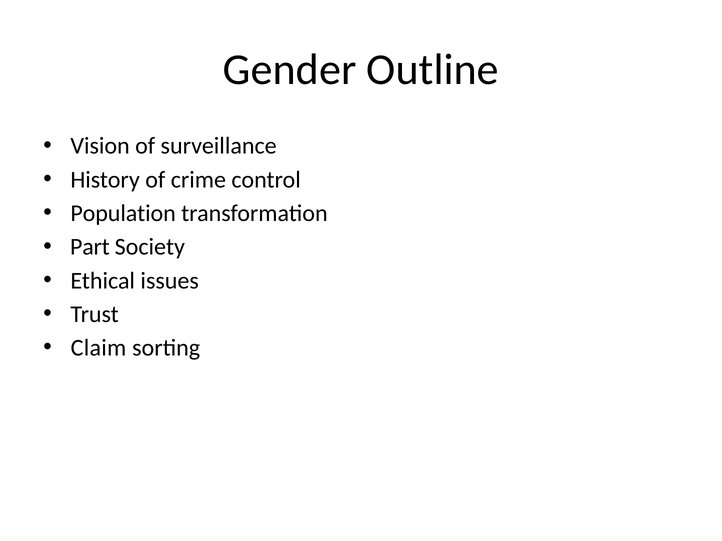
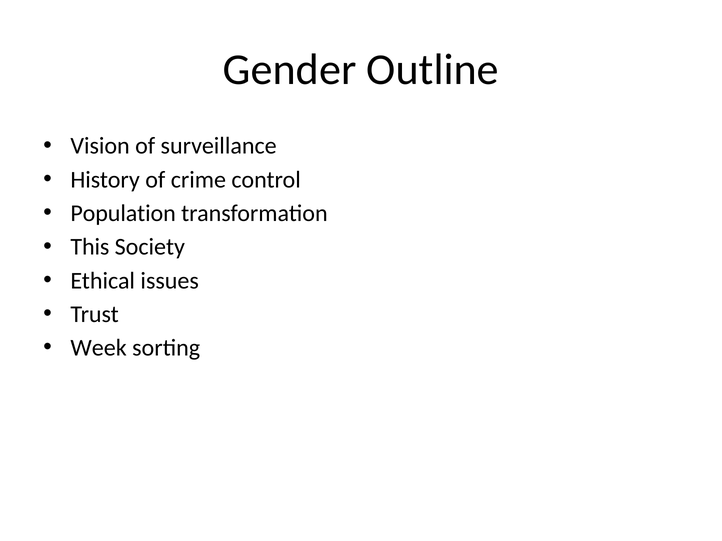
Part: Part -> This (90, 247)
Claim: Claim -> Week (99, 348)
